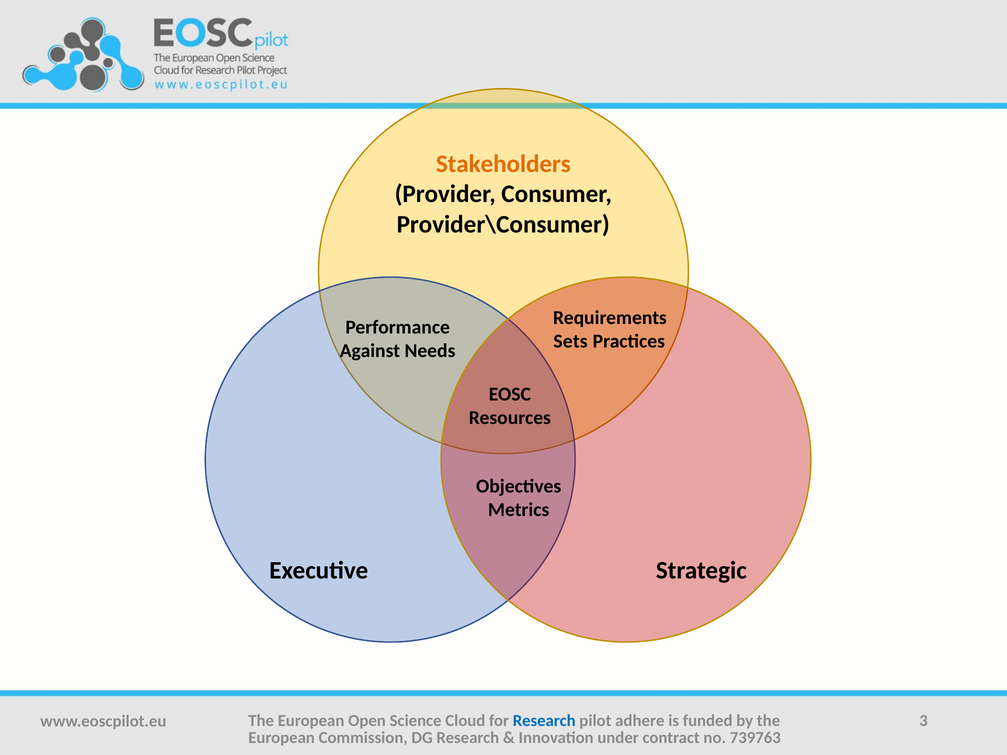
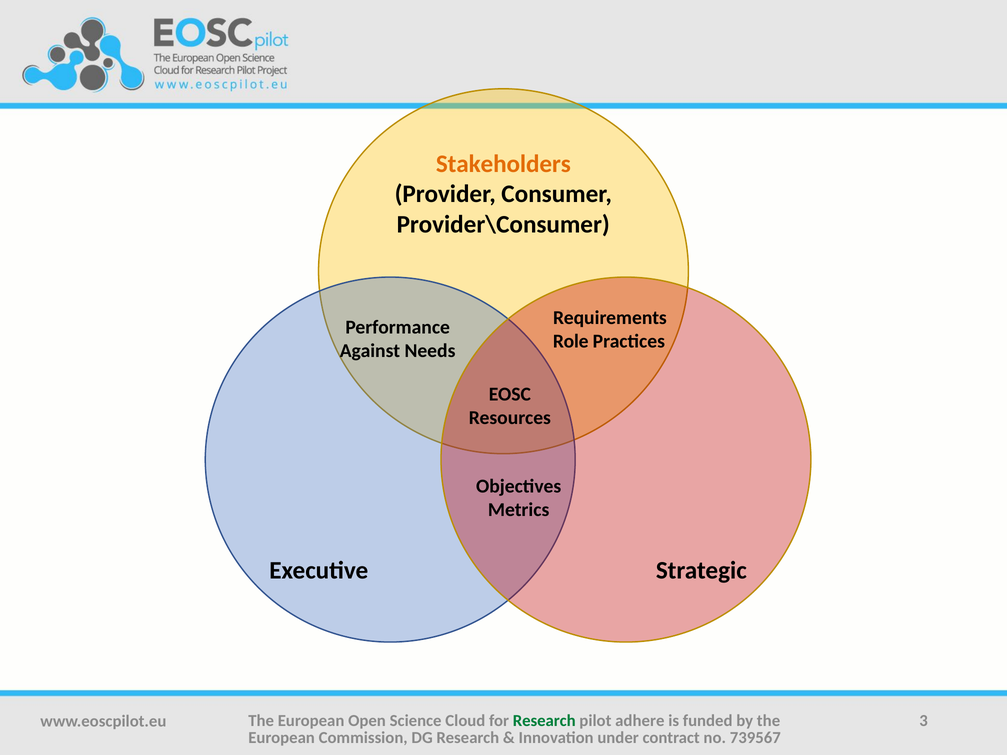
Sets: Sets -> Role (571, 342)
Research colour: blue -> green (544, 721)
739763: 739763 -> 739567 (755, 738)
